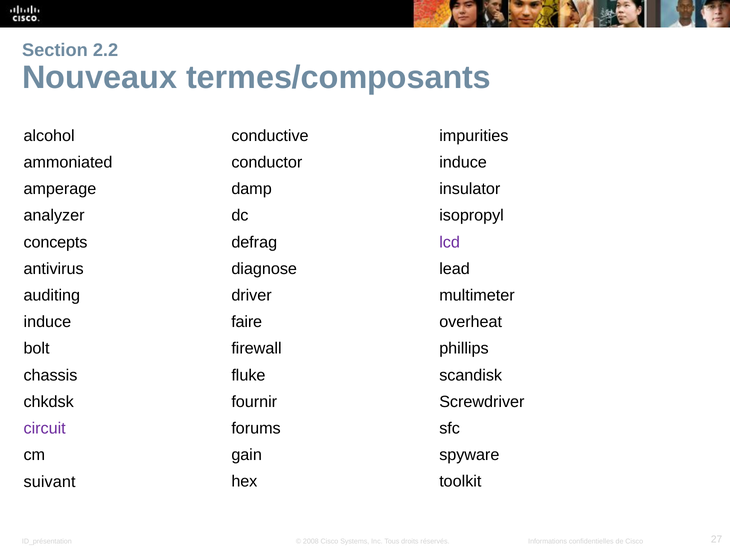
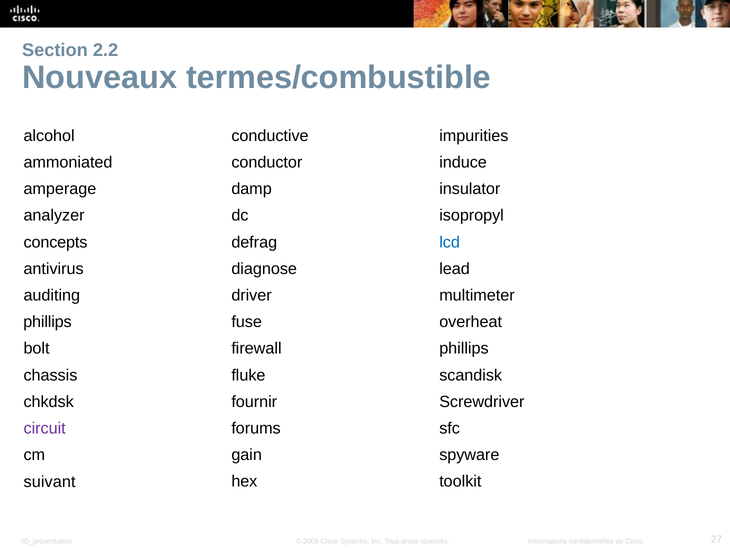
termes/composants: termes/composants -> termes/combustible (339, 77)
lcd colour: purple -> blue (450, 242)
faire: faire -> fuse (247, 322)
induce: induce -> phillips (47, 322)
